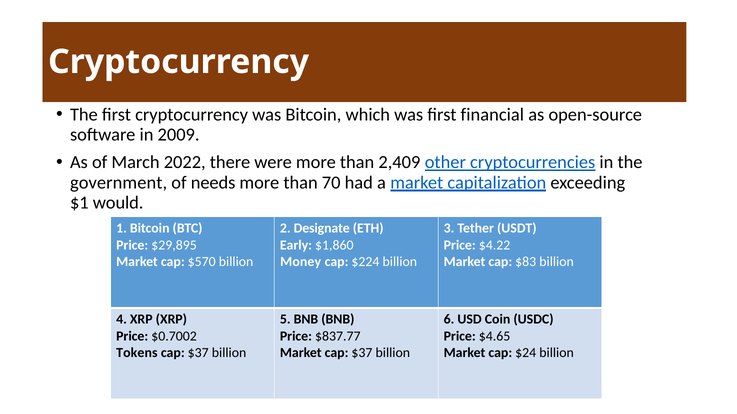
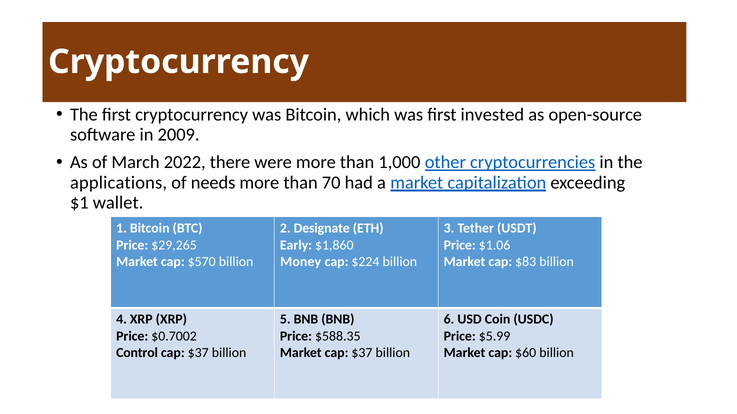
financial: financial -> invested (492, 115)
2,409: 2,409 -> 1,000 (399, 163)
government: government -> applications (119, 183)
would: would -> wallet (118, 203)
$29,895: $29,895 -> $29,265 (174, 245)
$4.22: $4.22 -> $1.06 (495, 245)
$837.77: $837.77 -> $588.35 (338, 336)
$4.65: $4.65 -> $5.99 (495, 336)
Tokens: Tokens -> Control (137, 353)
$24: $24 -> $60 (526, 353)
